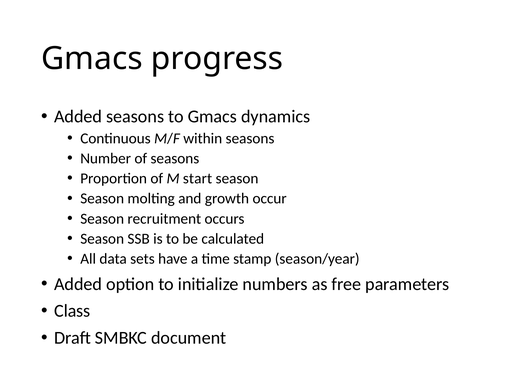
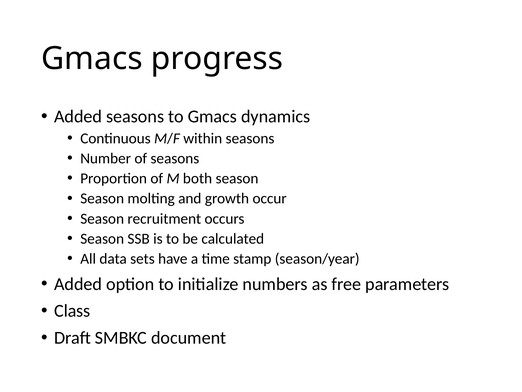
start: start -> both (198, 178)
